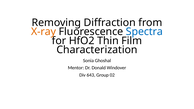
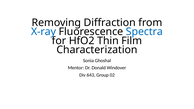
X-ray colour: orange -> blue (44, 32)
